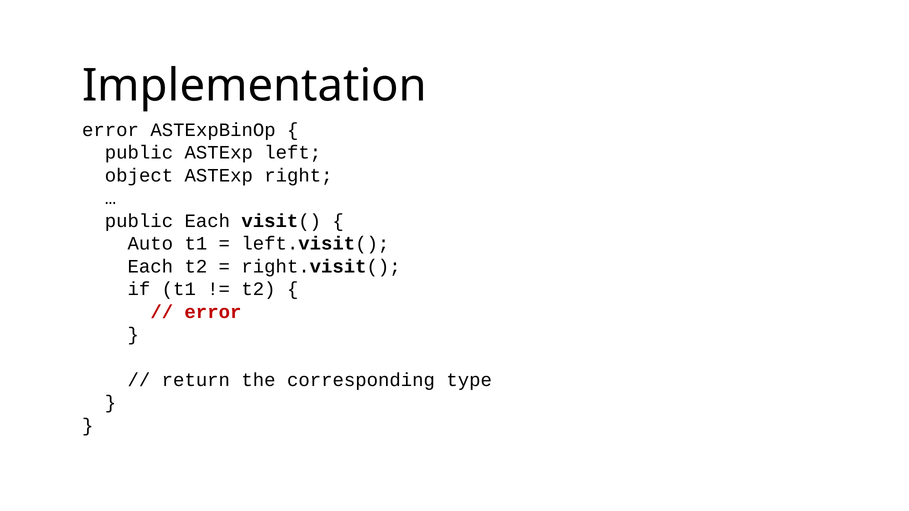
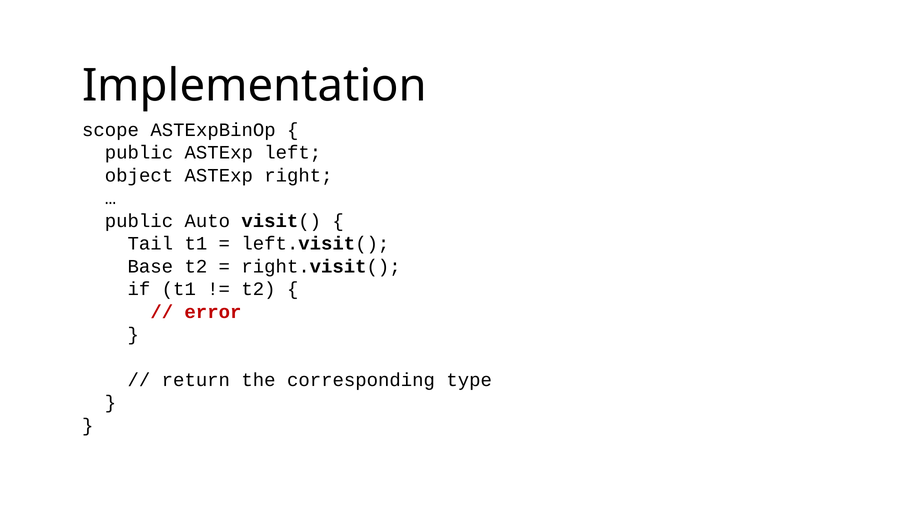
error: error -> scope (111, 130)
public Each: Each -> Auto (207, 221)
Auto: Auto -> Tail (150, 244)
Each: Each -> Base (150, 266)
